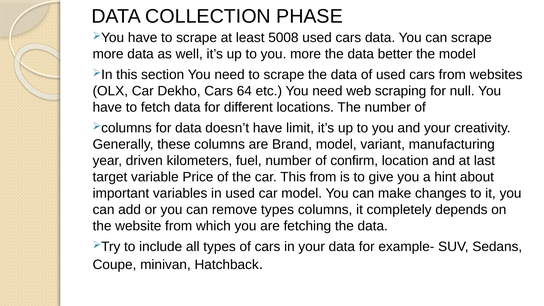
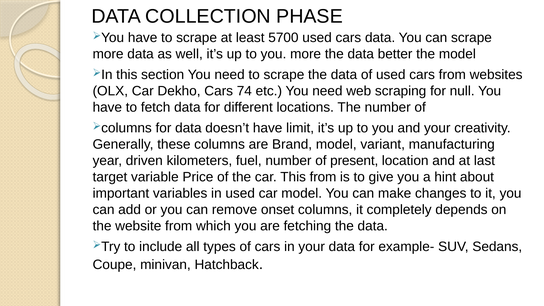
5008: 5008 -> 5700 (283, 38)
64: 64 -> 74 (244, 91)
confirm: confirm -> present (354, 161)
remove types: types -> onset (278, 210)
